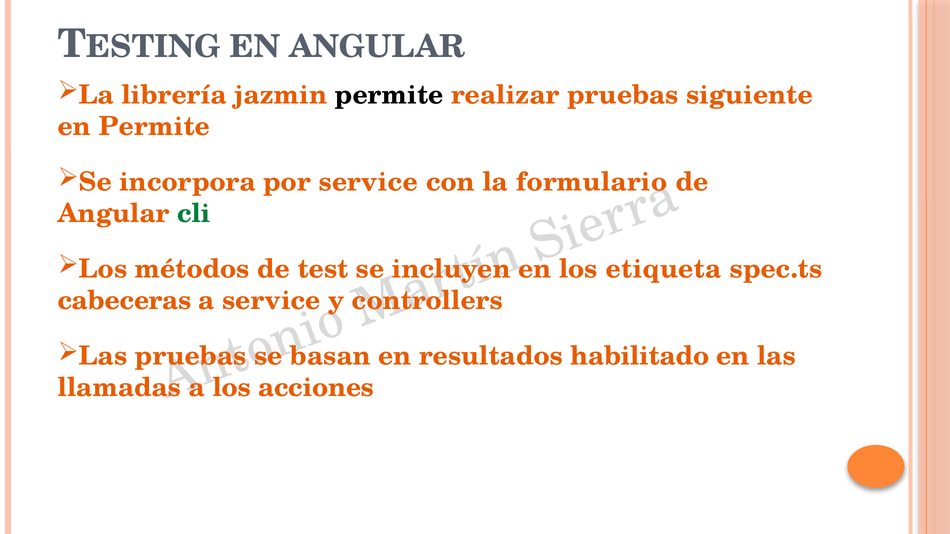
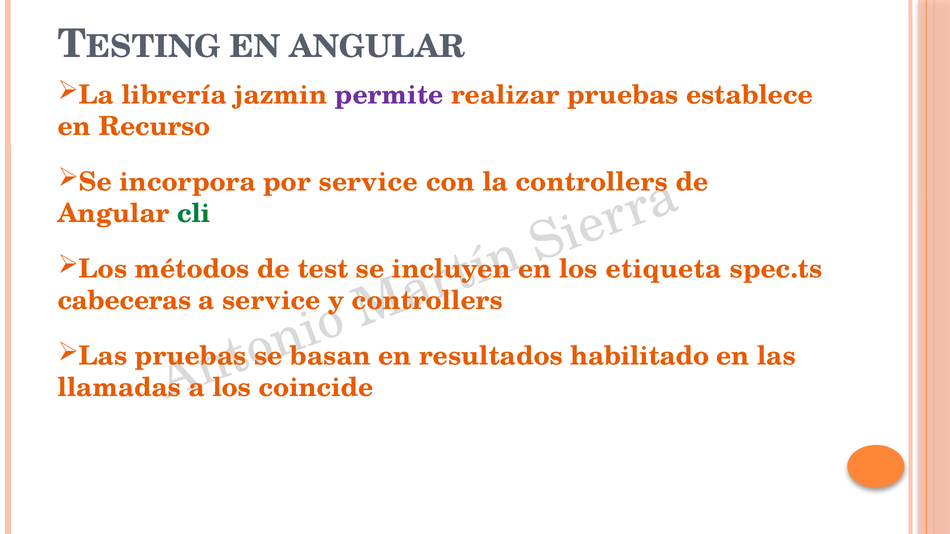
permite colour: black -> purple (389, 95)
siguiente: siguiente -> establece (749, 95)
en Permite: Permite -> Recurso (155, 127)
la formulario: formulario -> controllers (592, 182)
acciones: acciones -> coincide (316, 388)
